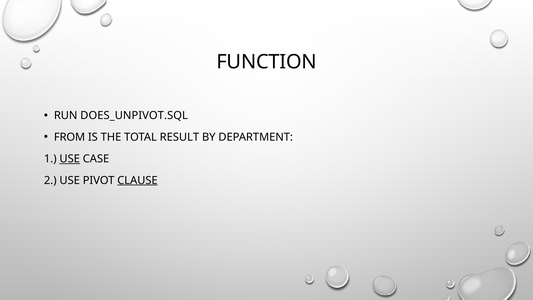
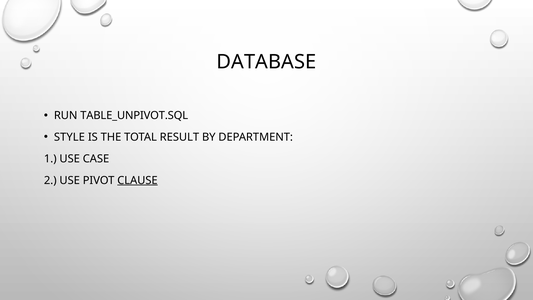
FUNCTION: FUNCTION -> DATABASE (266, 62)
DOES_UNPIVOT.SQL: DOES_UNPIVOT.SQL -> TABLE_UNPIVOT.SQL (134, 116)
FROM: FROM -> STYLE (69, 137)
USE underline: present -> none (70, 159)
